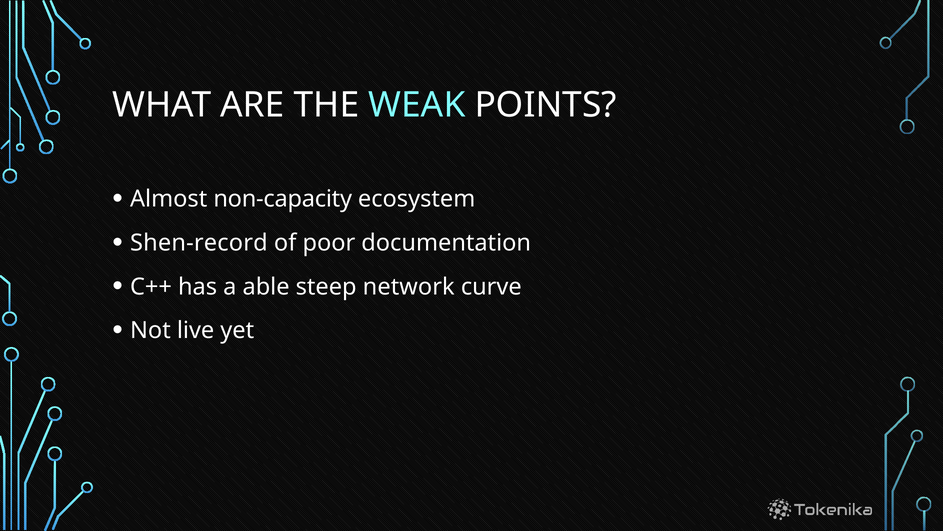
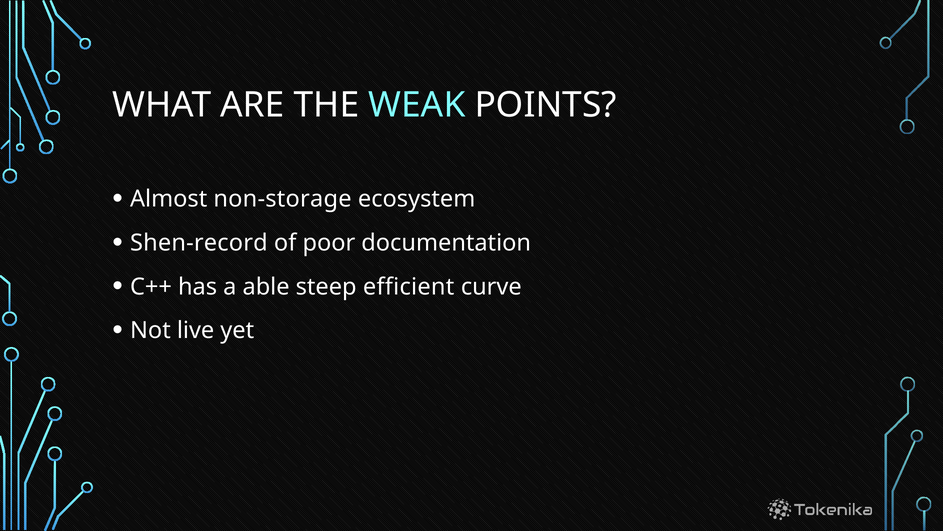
non-capacity: non-capacity -> non-storage (282, 199)
network: network -> efficient (409, 287)
